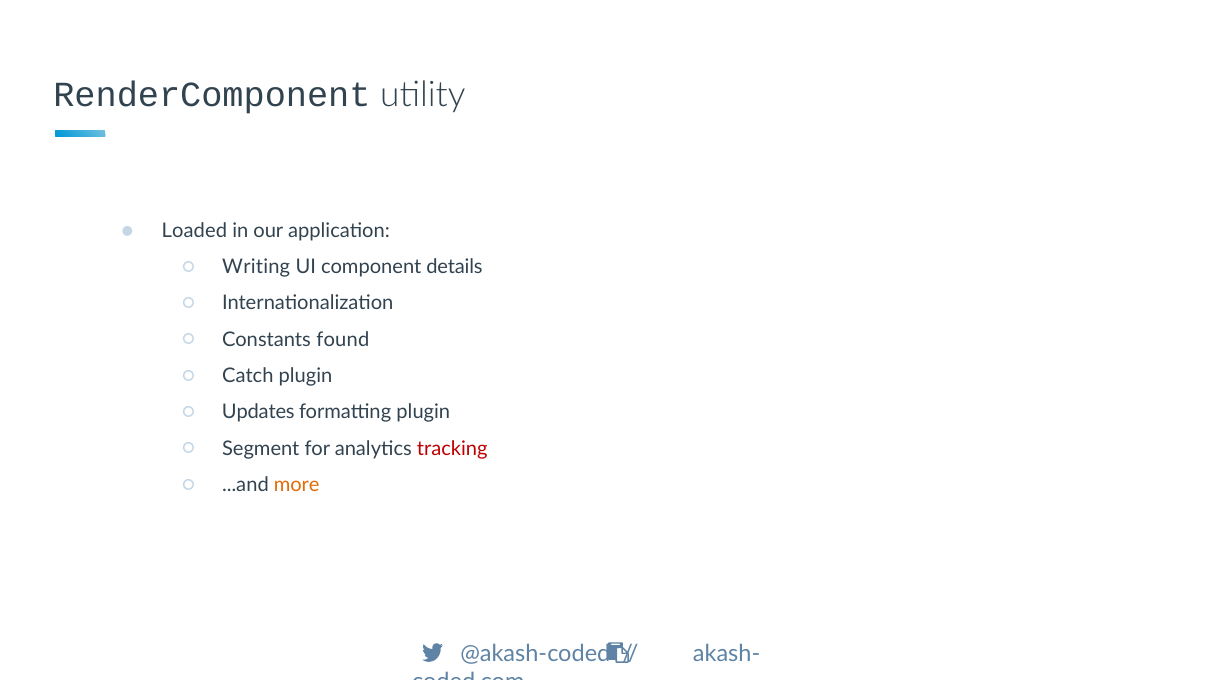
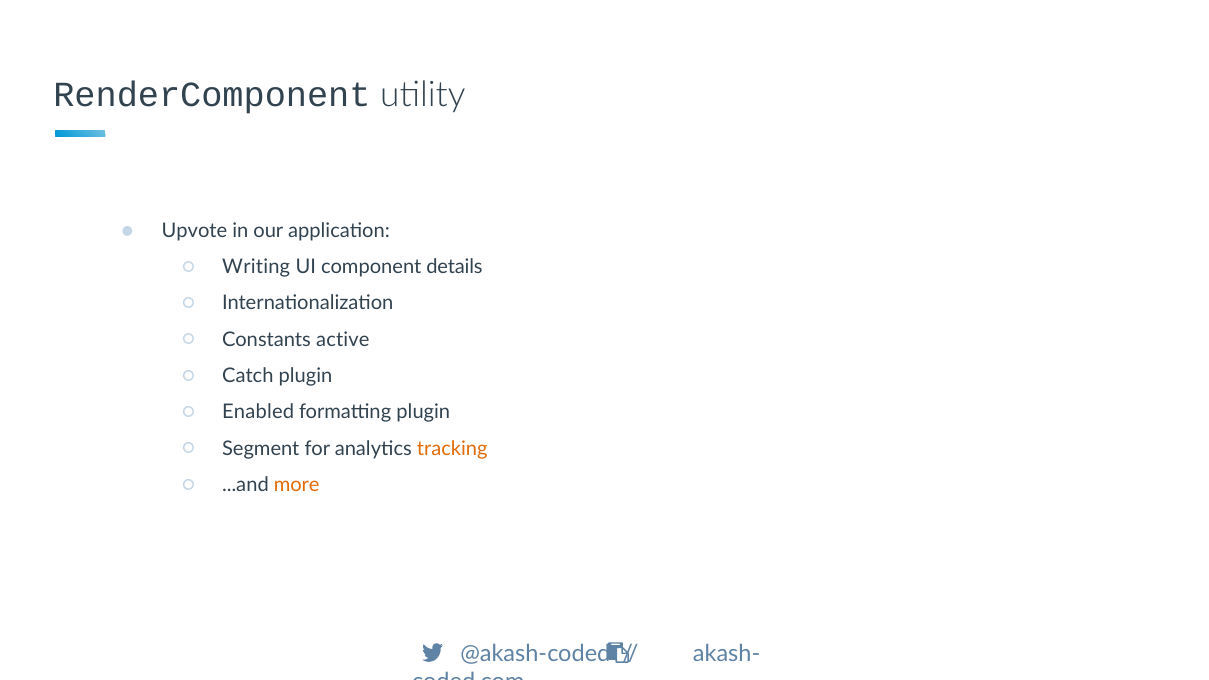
Loaded: Loaded -> Upvote (194, 231)
found: found -> active (343, 340)
Updates: Updates -> Enabled (258, 412)
tracking colour: red -> orange (452, 448)
